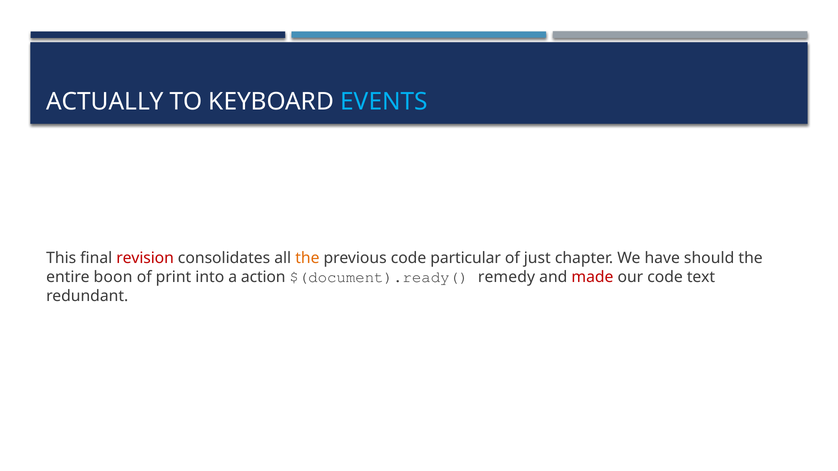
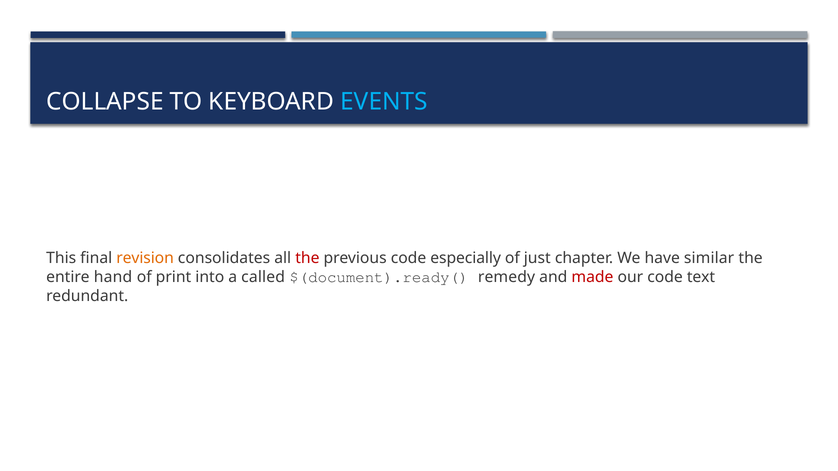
ACTUALLY: ACTUALLY -> COLLAPSE (105, 102)
revision colour: red -> orange (145, 259)
the colour: orange -> red (307, 259)
particular: particular -> especially (466, 259)
should: should -> similar (709, 259)
boon: boon -> hand (113, 277)
action: action -> called (263, 277)
